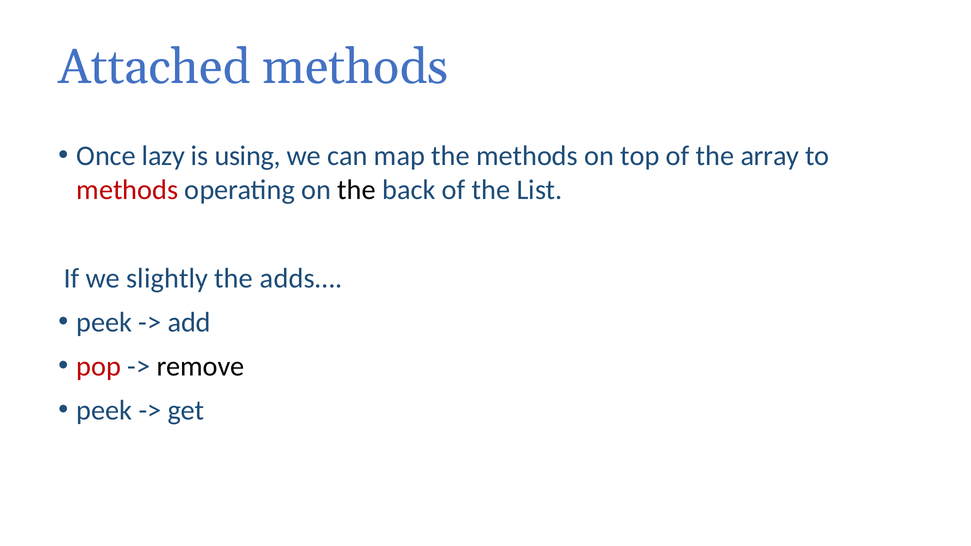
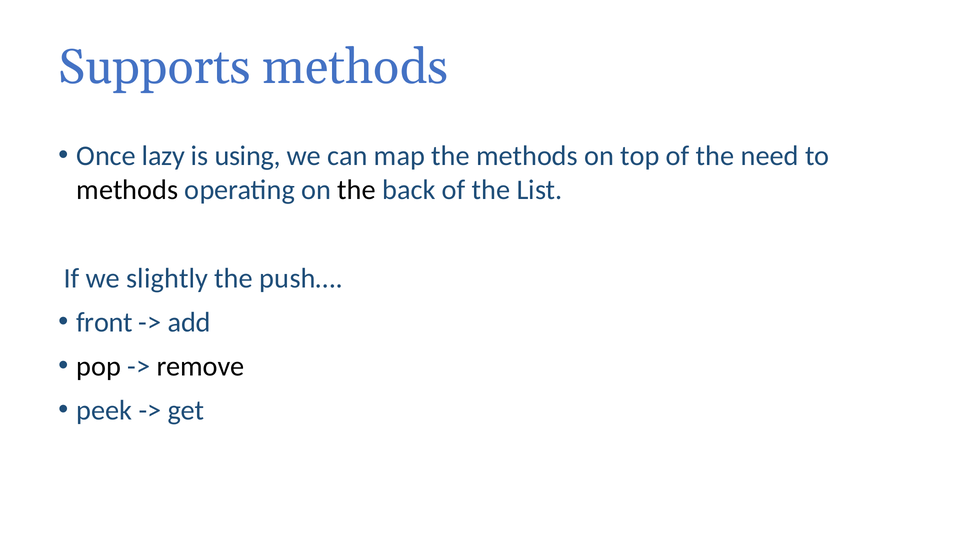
Attached: Attached -> Supports (155, 67)
array: array -> need (770, 156)
methods colour: red -> black (127, 190)
adds…: adds… -> push… (301, 278)
peek: peek -> front (104, 322)
pop colour: red -> black (99, 367)
